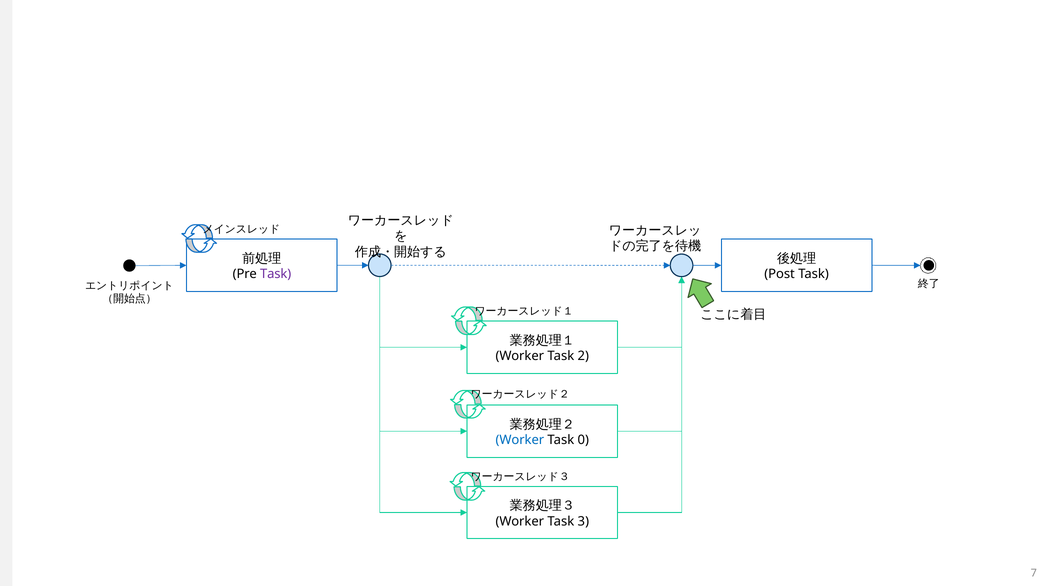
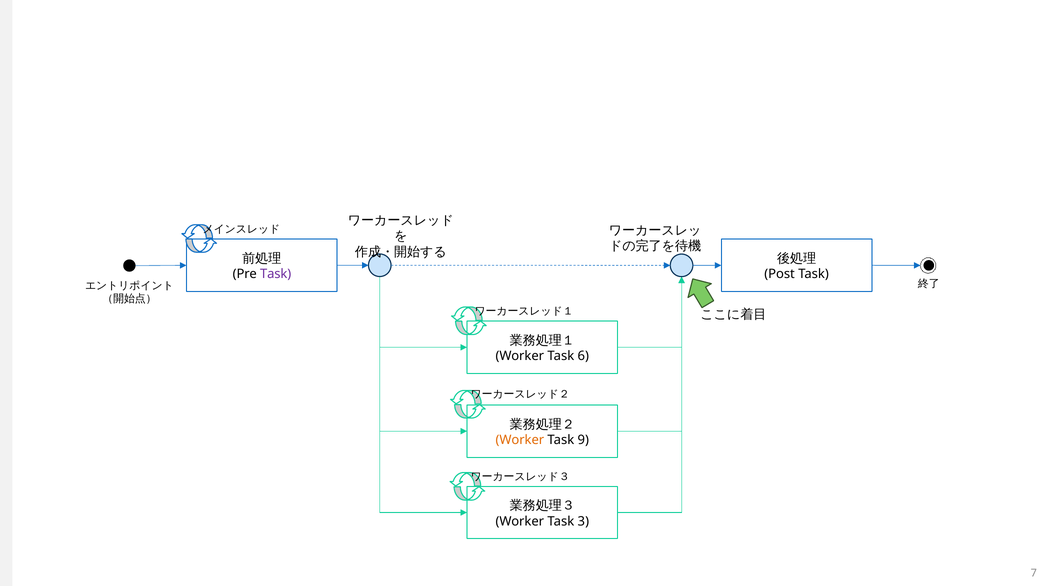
2: 2 -> 6 (583, 356)
Worker colour: blue -> orange (520, 440)
0: 0 -> 9 (583, 440)
